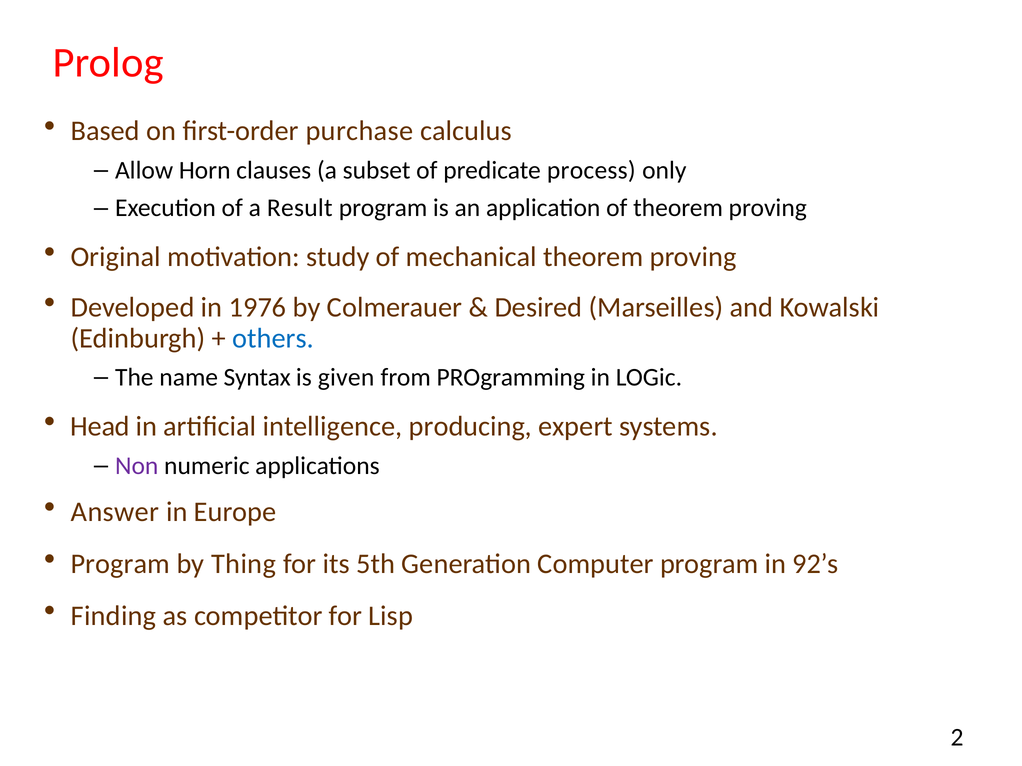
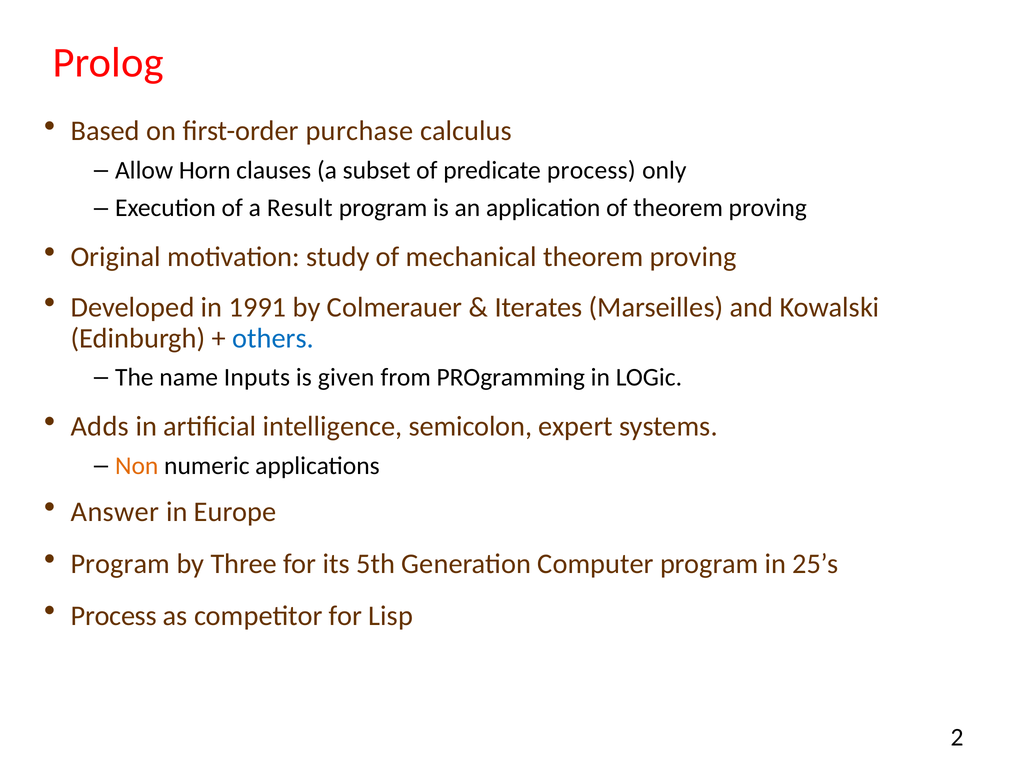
1976: 1976 -> 1991 (258, 308)
Desired: Desired -> Iterates (539, 308)
Syntax: Syntax -> Inputs (257, 378)
Head: Head -> Adds (100, 427)
producing: producing -> semicolon (470, 427)
Non colour: purple -> orange (137, 466)
Thing: Thing -> Three (244, 564)
92’s: 92’s -> 25’s (815, 564)
Finding: Finding -> Process (114, 616)
